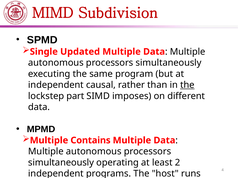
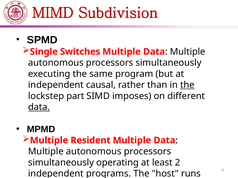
Updated: Updated -> Switches (80, 52)
data underline: none -> present (39, 107)
Contains: Contains -> Resident (90, 141)
